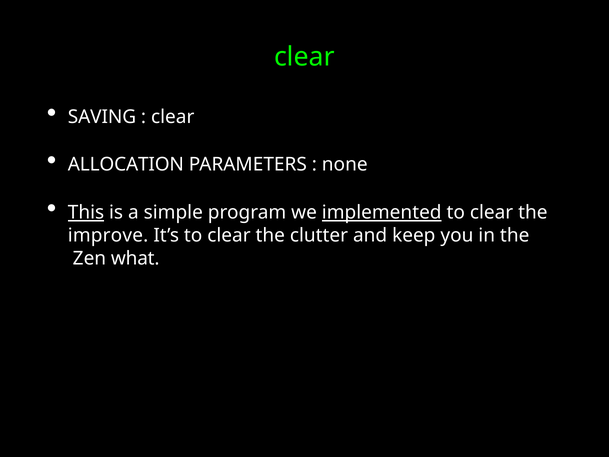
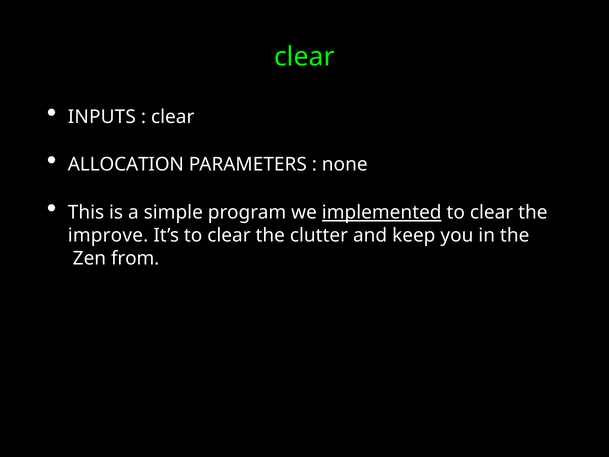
SAVING: SAVING -> INPUTS (102, 117)
This underline: present -> none (86, 212)
what: what -> from (135, 258)
